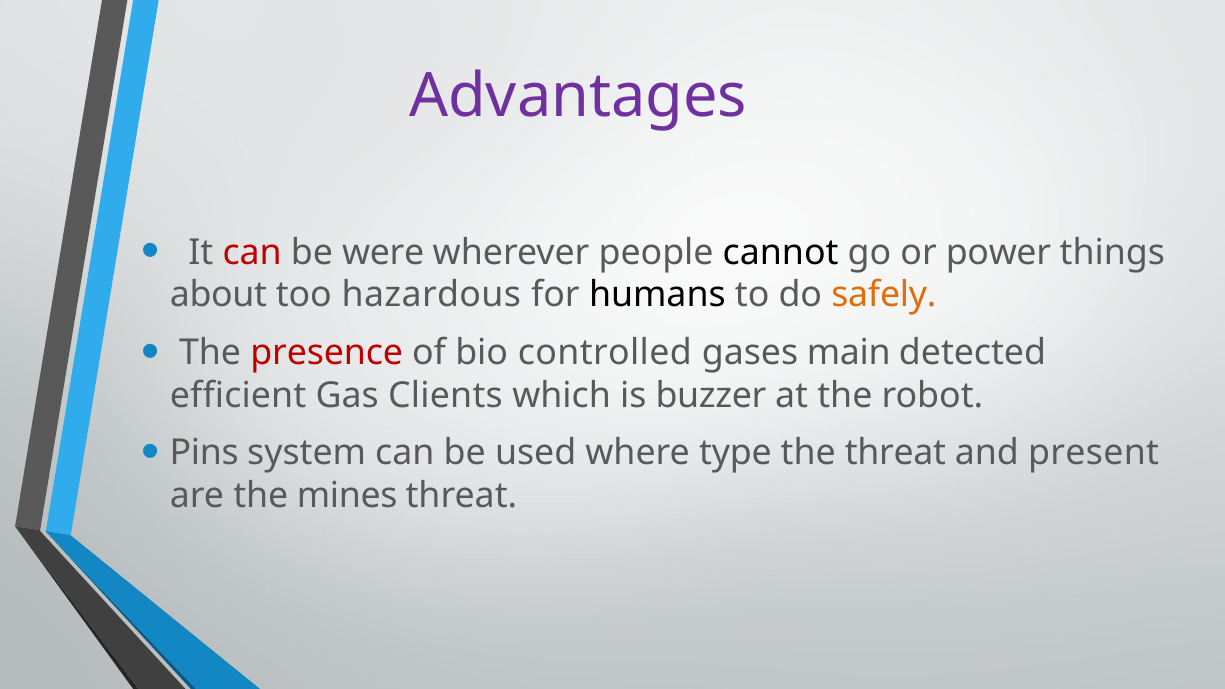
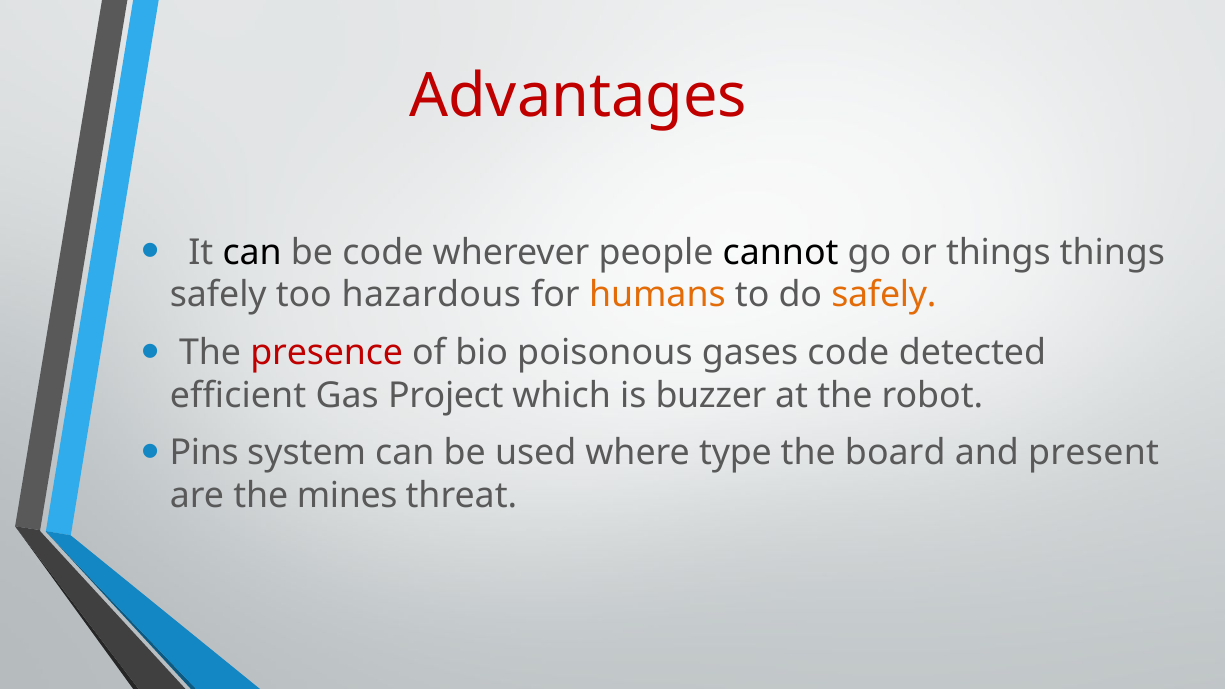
Advantages colour: purple -> red (578, 96)
can colour: red -> black (252, 252)
be were: were -> code (383, 252)
or power: power -> things (998, 252)
about: about -> safely (218, 295)
humans colour: black -> orange (657, 295)
controlled: controlled -> poisonous (605, 353)
gases main: main -> code (848, 353)
Clients: Clients -> Project (446, 396)
the threat: threat -> board (895, 453)
